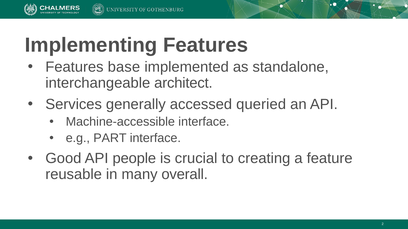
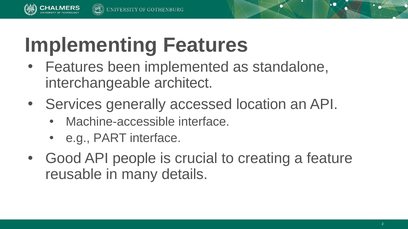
base: base -> been (124, 67)
queried: queried -> location (261, 105)
overall: overall -> details (185, 175)
